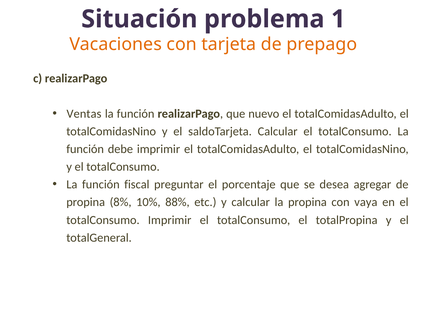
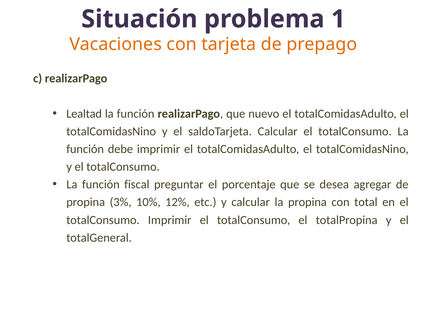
Ventas: Ventas -> Lealtad (84, 114)
8%: 8% -> 3% (121, 202)
88%: 88% -> 12% (177, 202)
vaya: vaya -> total (366, 202)
